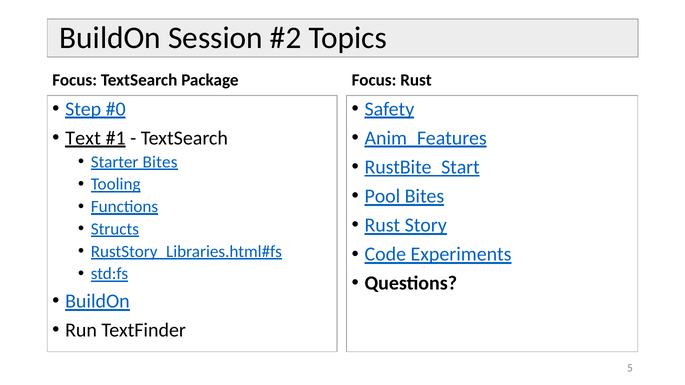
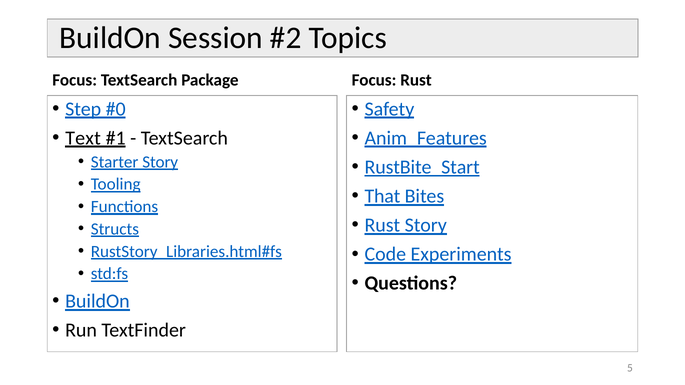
Starter Bites: Bites -> Story (160, 162)
Pool: Pool -> That (382, 196)
